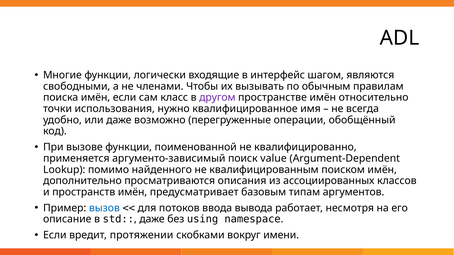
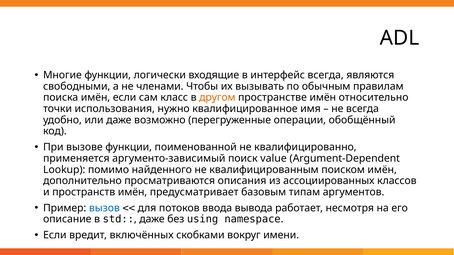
интерфейс шагом: шагом -> всегда (326, 75)
другом colour: purple -> orange (217, 98)
протяжении: протяжении -> включённых (142, 235)
